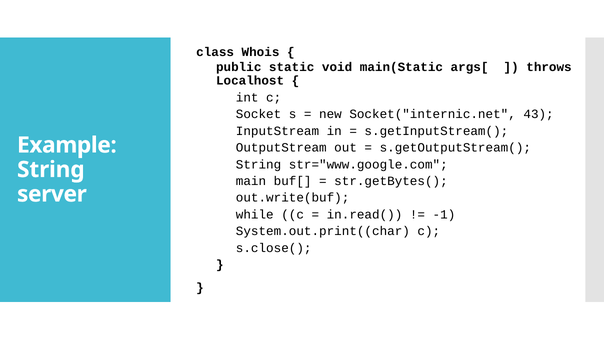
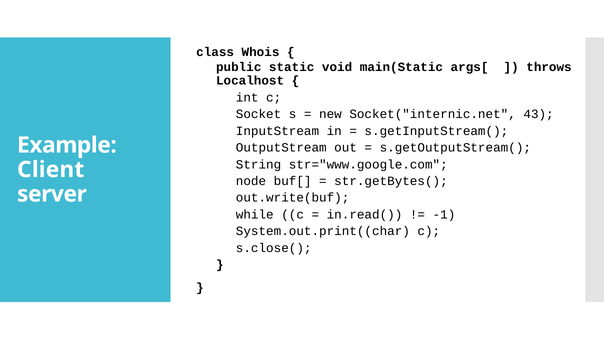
String: String -> Client (51, 169)
main: main -> node (251, 181)
